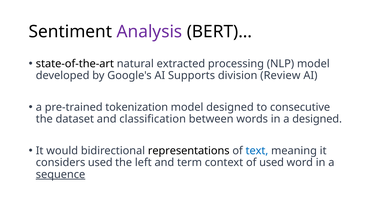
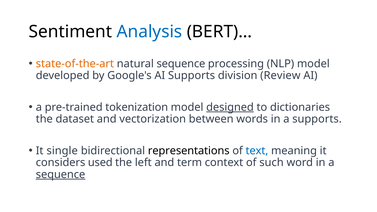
Analysis colour: purple -> blue (149, 32)
state-of-the-art colour: black -> orange (75, 64)
natural extracted: extracted -> sequence (181, 64)
designed underline: none -> present (230, 107)
consecutive: consecutive -> dictionaries (300, 107)
classification: classification -> vectorization (153, 119)
a designed: designed -> supports (317, 119)
would: would -> single (62, 151)
of used: used -> such (271, 163)
